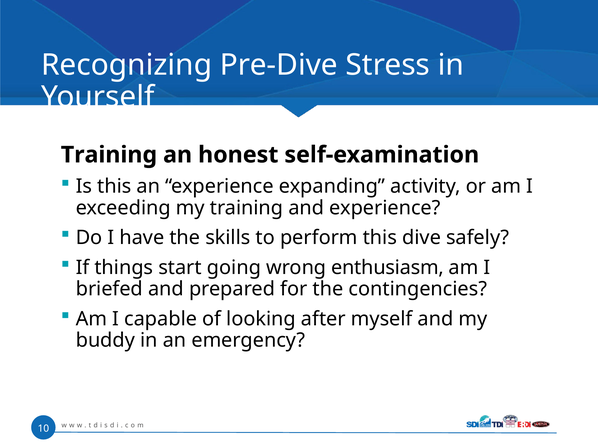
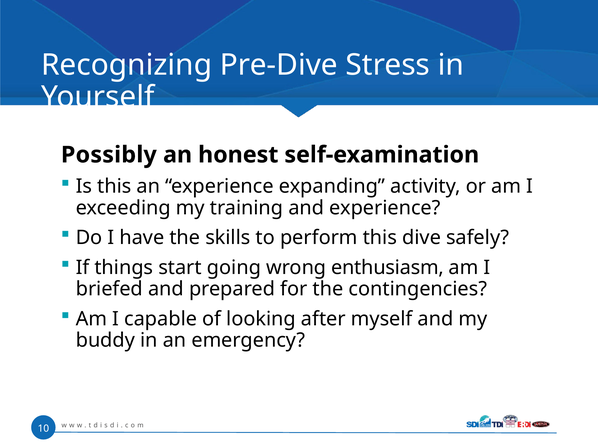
Training: Training -> Possibly (109, 155)
